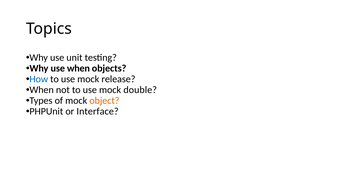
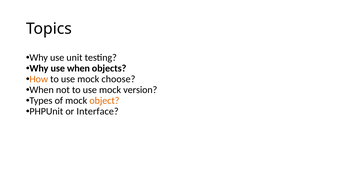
How colour: blue -> orange (39, 79)
release: release -> choose (118, 79)
double: double -> version (140, 90)
